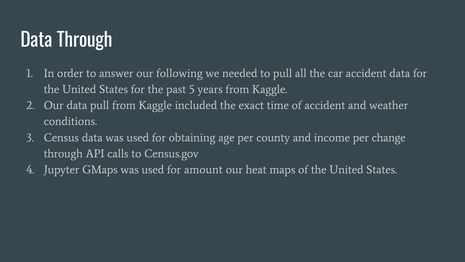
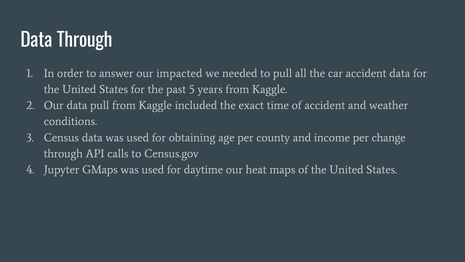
following: following -> impacted (179, 73)
amount: amount -> daytime (203, 169)
